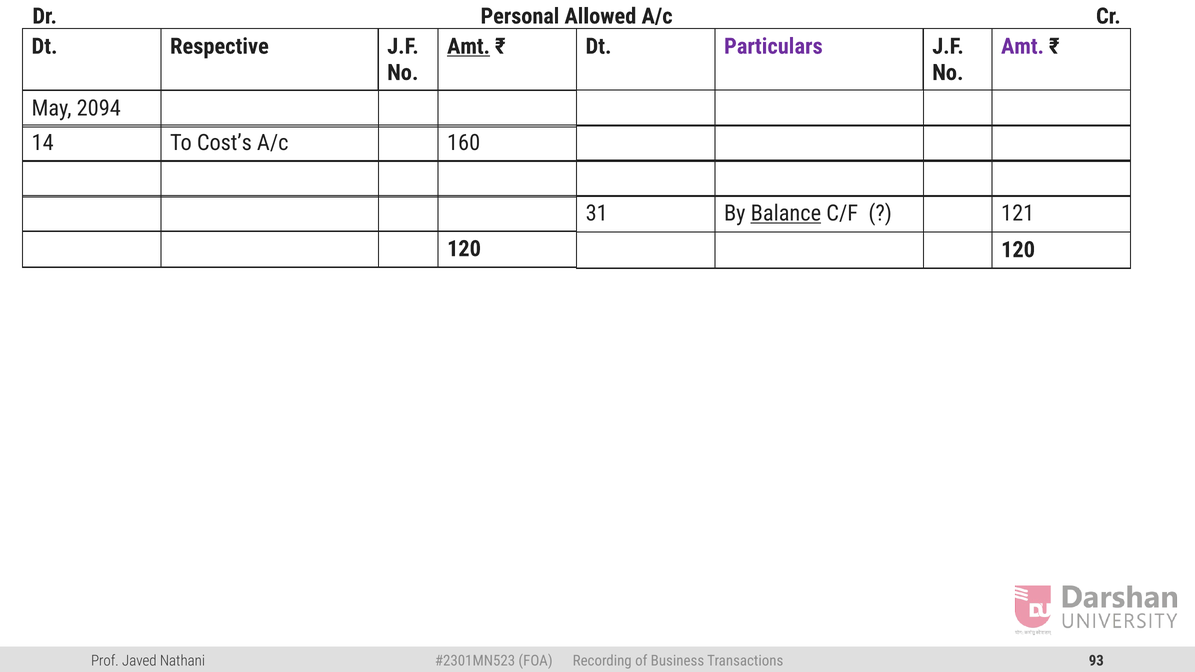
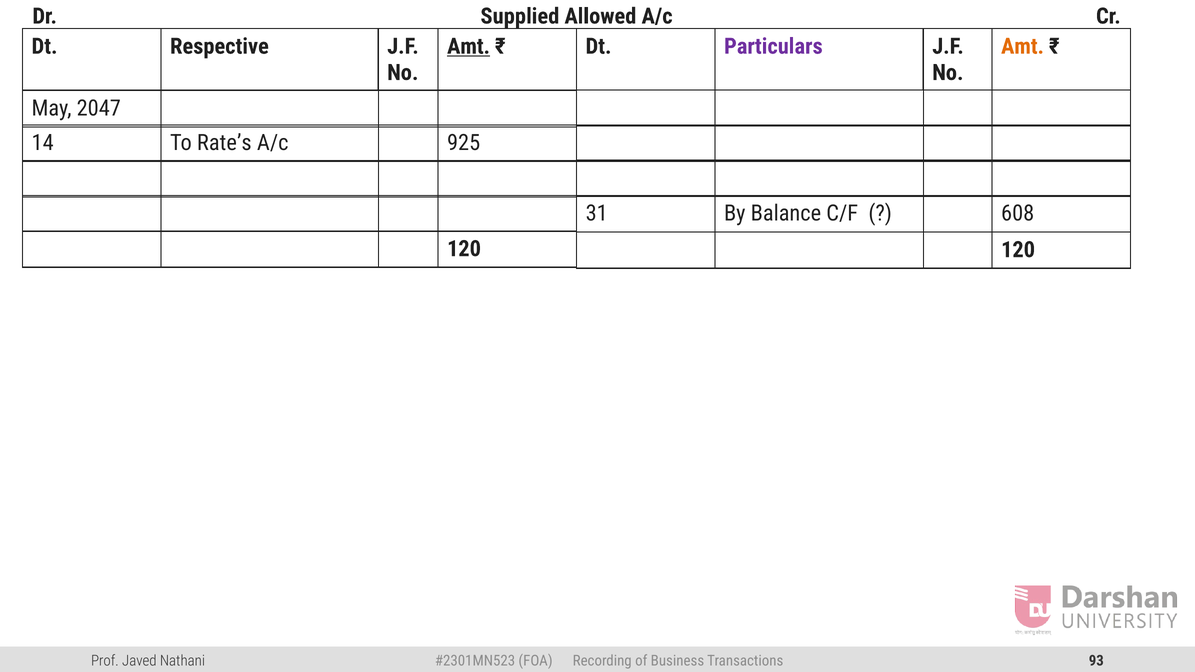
Personal: Personal -> Supplied (520, 16)
Amt colour: purple -> orange (1023, 46)
2094: 2094 -> 2047 (99, 108)
Cost’s: Cost’s -> Rate’s (224, 143)
160: 160 -> 925 (464, 143)
Balance underline: present -> none (786, 213)
121: 121 -> 608 (1018, 213)
